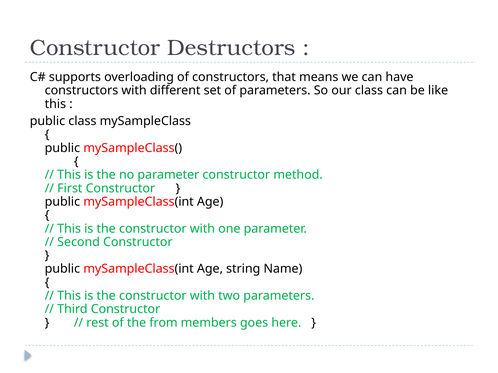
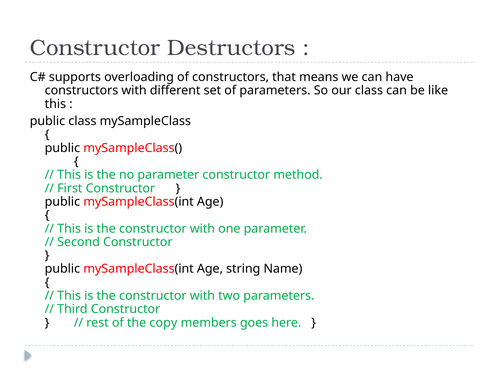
from: from -> copy (163, 323)
